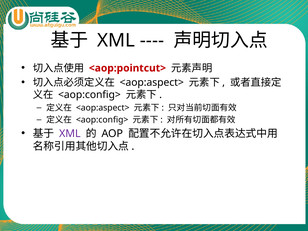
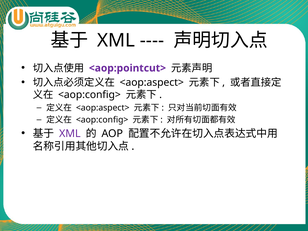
<aop:pointcut> colour: red -> purple (127, 68)
